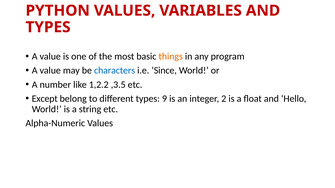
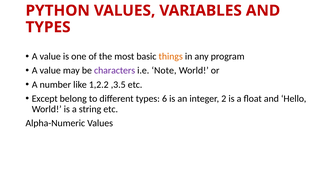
characters colour: blue -> purple (115, 71)
Since: Since -> Note (164, 71)
9: 9 -> 6 (165, 99)
